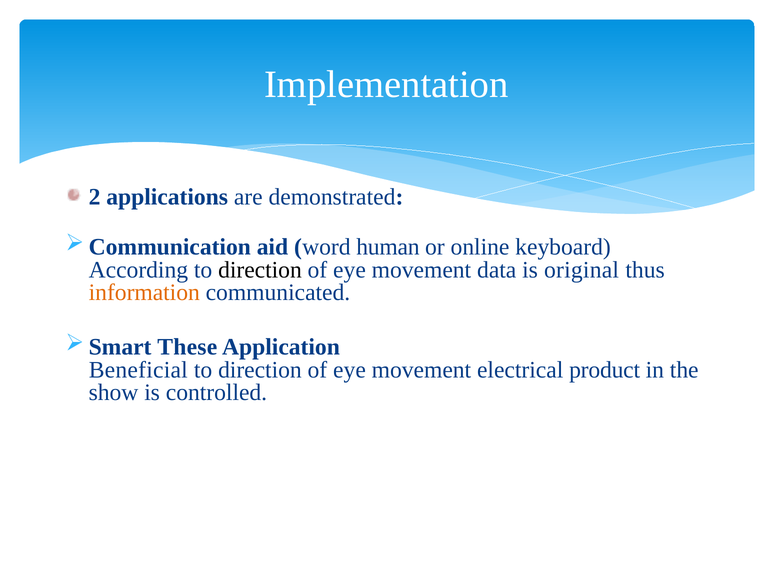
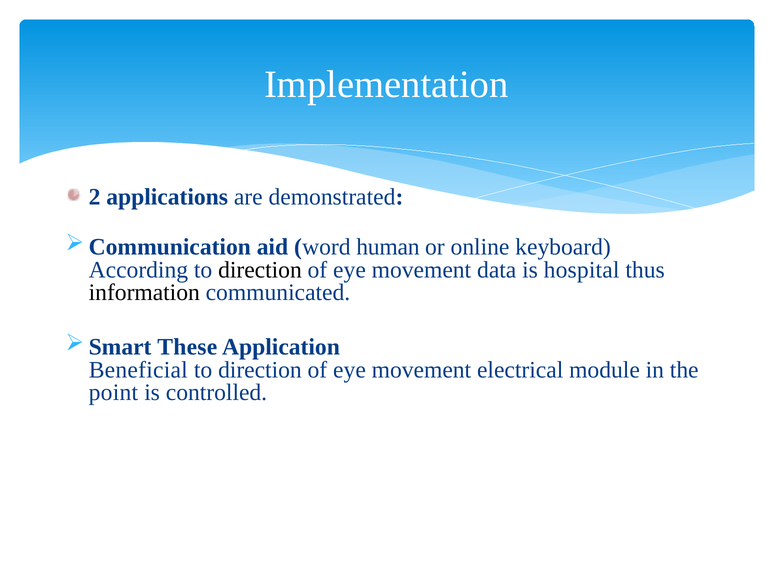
original: original -> hospital (582, 270)
information colour: orange -> black (144, 292)
product: product -> module (604, 370)
show: show -> point (113, 392)
